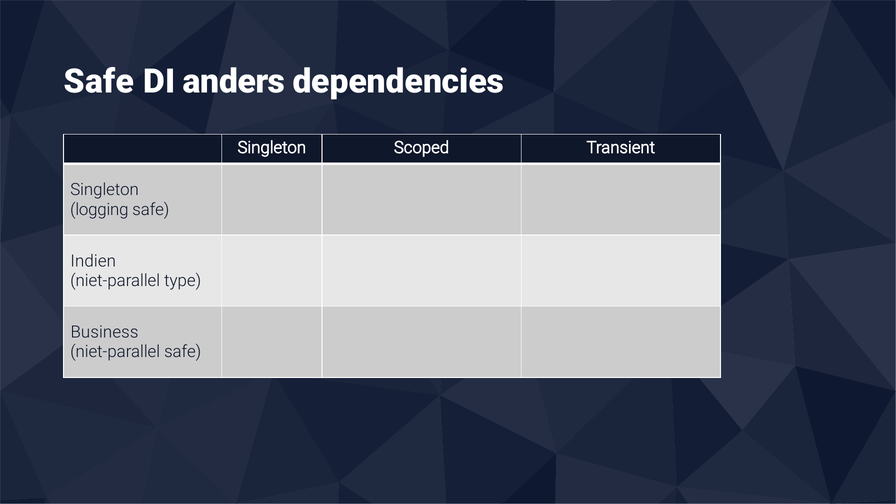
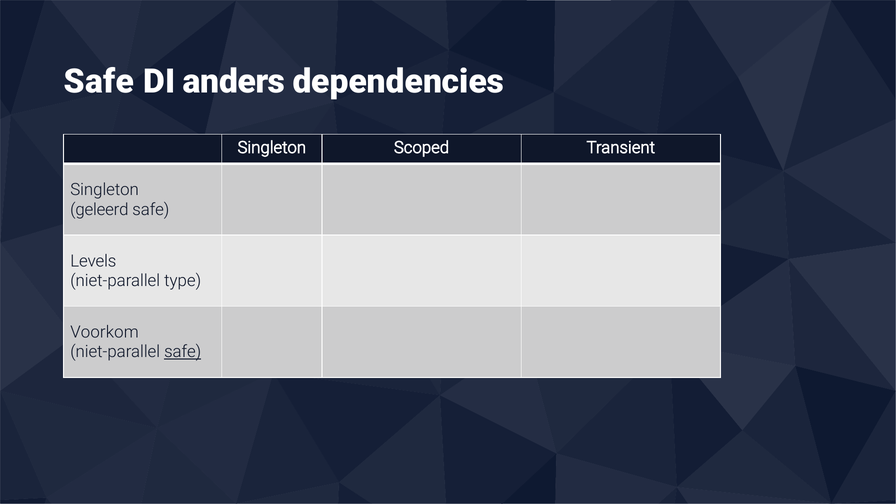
logging: logging -> geleerd (99, 209)
Indien: Indien -> Levels (93, 261)
Business: Business -> Voorkom (104, 332)
safe underline: none -> present (183, 352)
